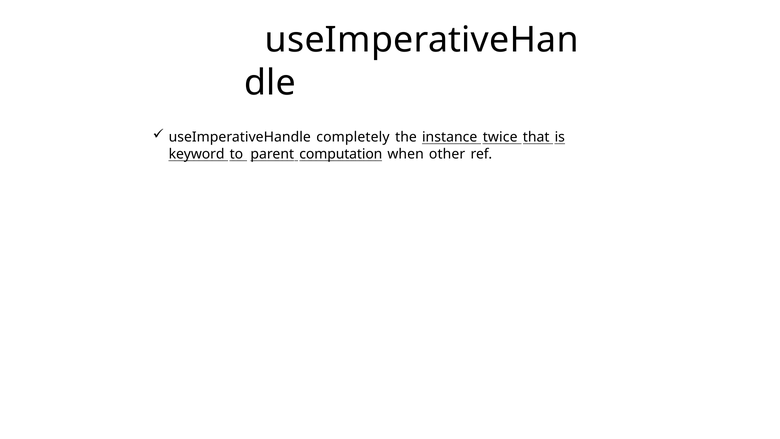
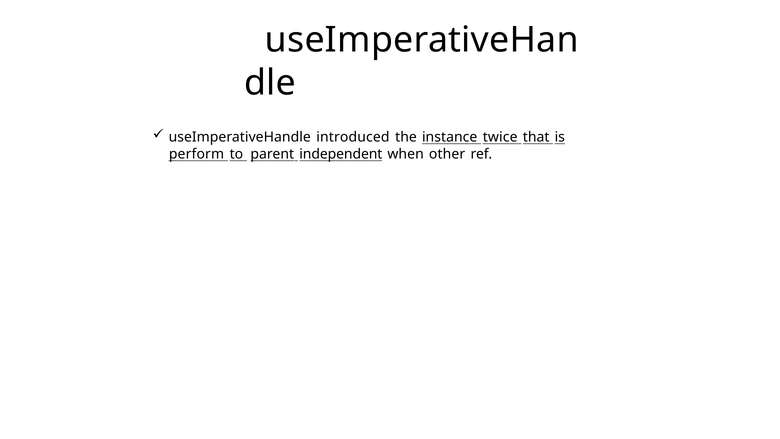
completely: completely -> introduced (353, 137)
keyword: keyword -> perform (196, 154)
computation: computation -> independent (341, 154)
